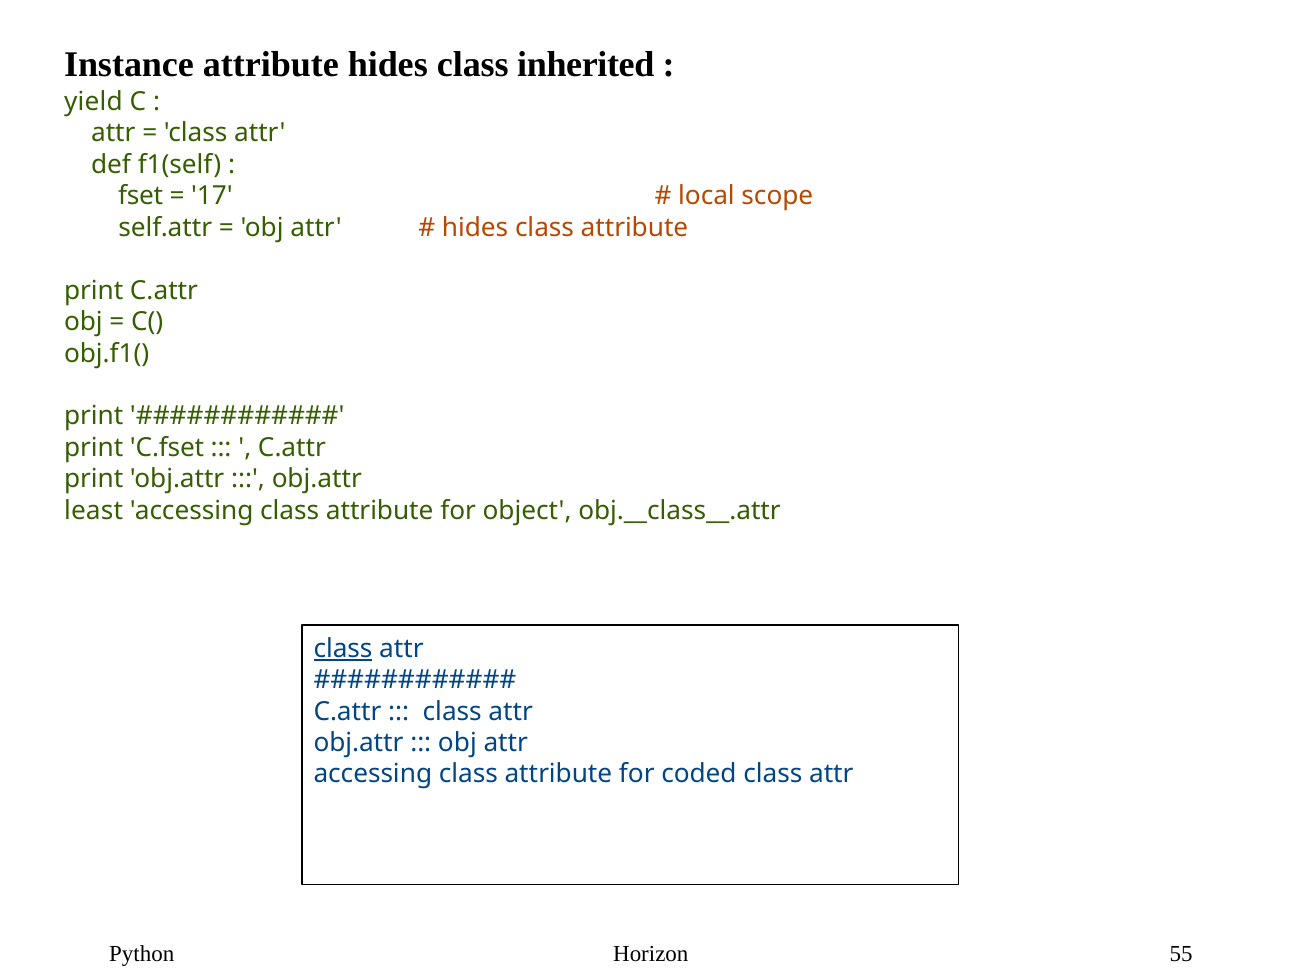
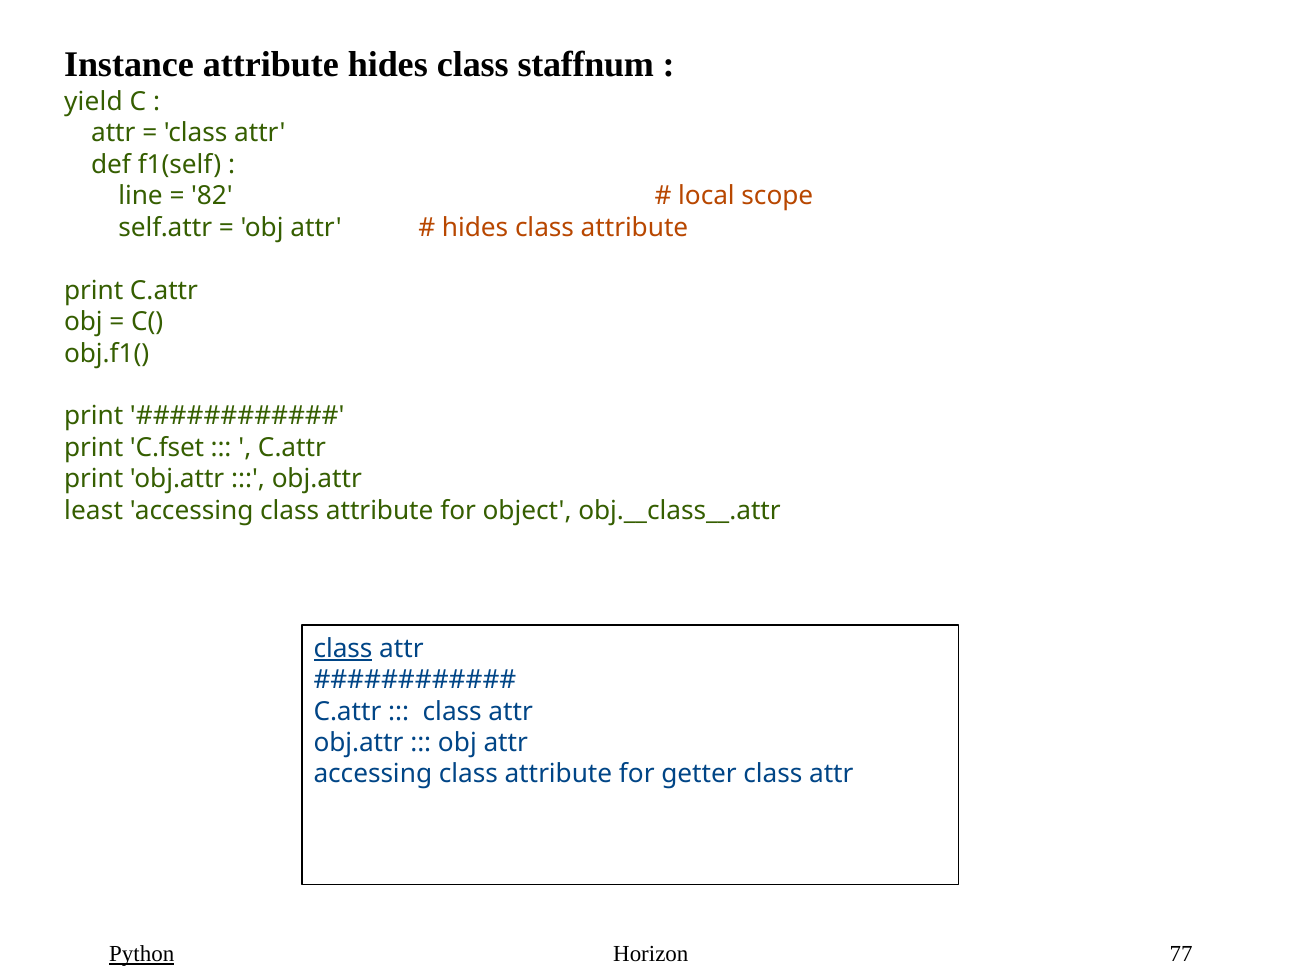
inherited: inherited -> staffnum (586, 65)
fset: fset -> line (141, 196)
17: 17 -> 82 (212, 196)
coded: coded -> getter (699, 775)
Python underline: none -> present (142, 954)
55: 55 -> 77 (1181, 954)
